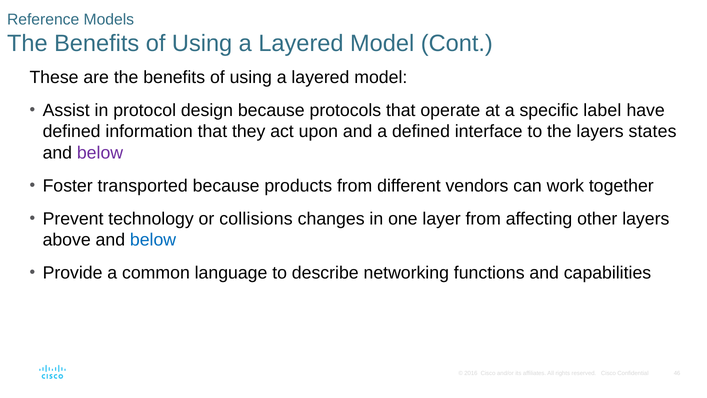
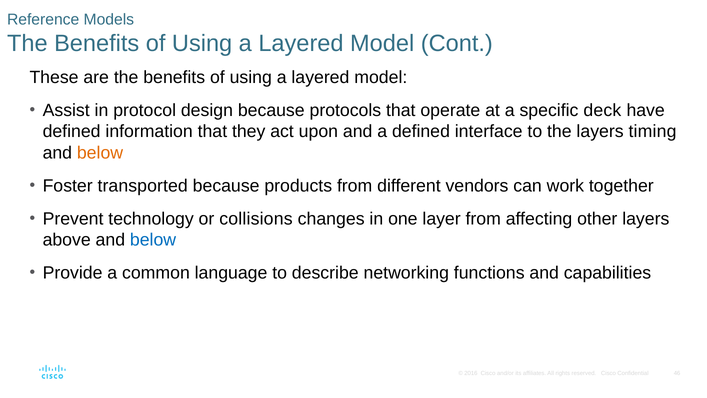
label: label -> deck (602, 110)
states: states -> timing (652, 131)
below colour: purple -> orange (100, 153)
